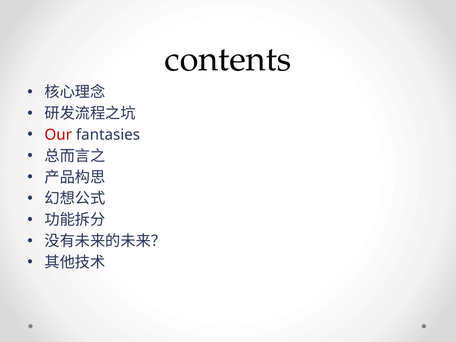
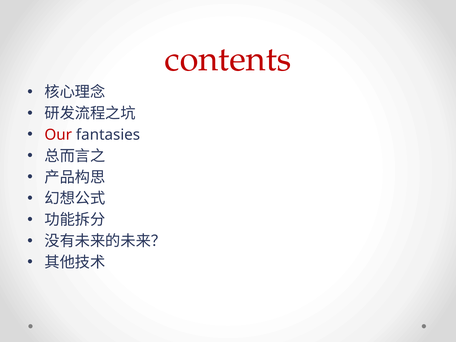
contents colour: black -> red (228, 59)
